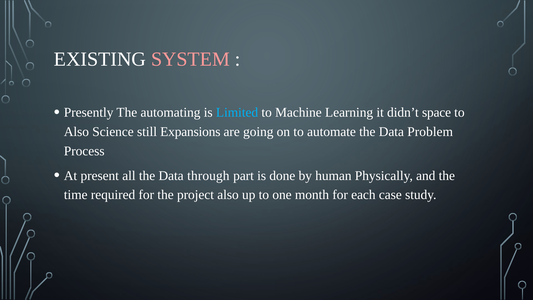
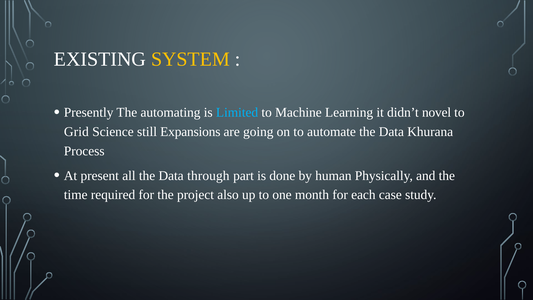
SYSTEM colour: pink -> yellow (190, 59)
space: space -> novel (437, 112)
Also: Also -> Grid (76, 132)
Problem: Problem -> Khurana (430, 132)
